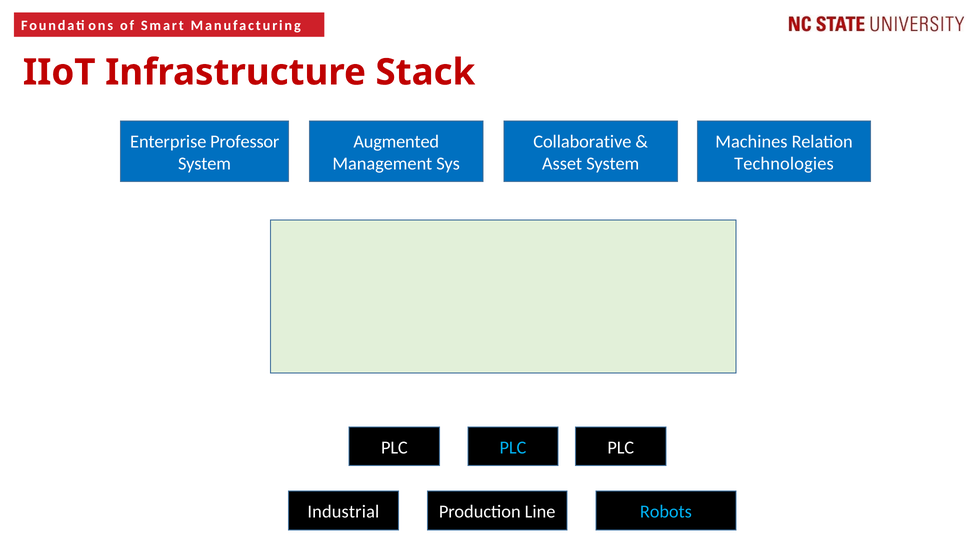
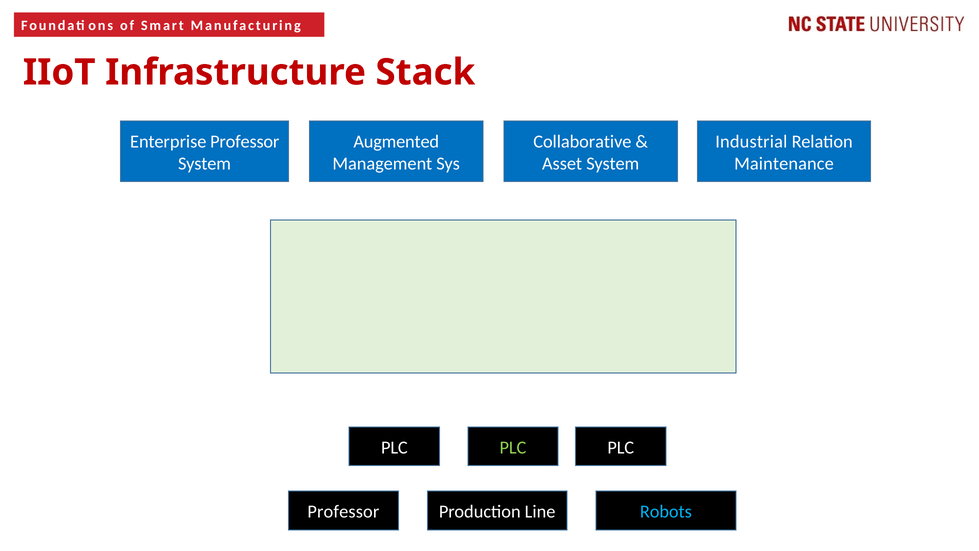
Machines: Machines -> Industrial (751, 141)
Technologies: Technologies -> Maintenance (784, 163)
PLC colour: light blue -> light green (513, 447)
Industrial: Industrial -> Professor (343, 512)
